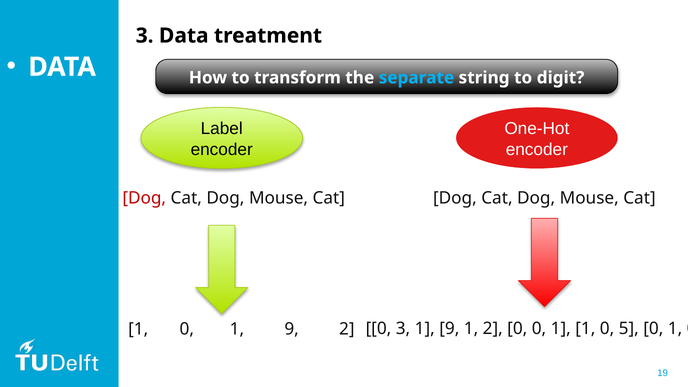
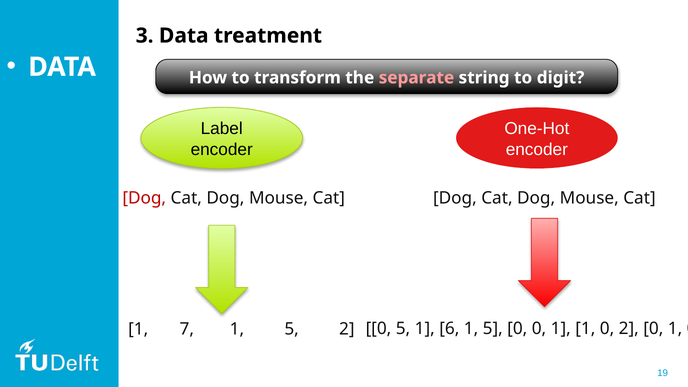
separate colour: light blue -> pink (416, 78)
0 3: 3 -> 5 (403, 329)
9: 9 -> 6 (449, 329)
2: 2 -> 5 (493, 329)
0 5: 5 -> 2 (629, 329)
0: 0 -> 7 (187, 329)
9: 9 -> 5 (292, 329)
